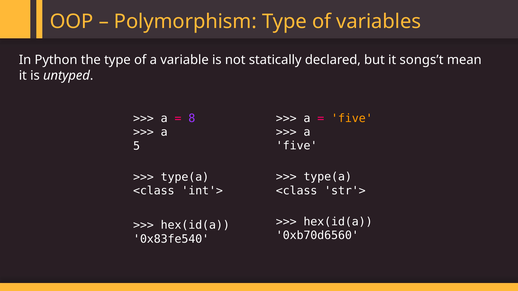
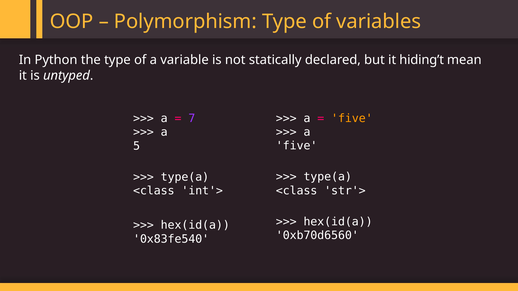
songs’t: songs’t -> hiding’t (422, 60)
8: 8 -> 7 (192, 119)
